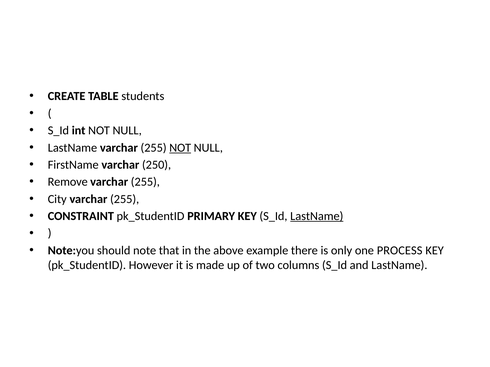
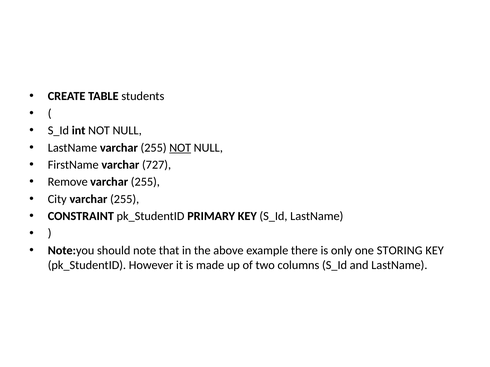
250: 250 -> 727 (157, 165)
LastName underline: present -> none (317, 216)
PROCESS: PROCESS -> STORING (400, 251)
